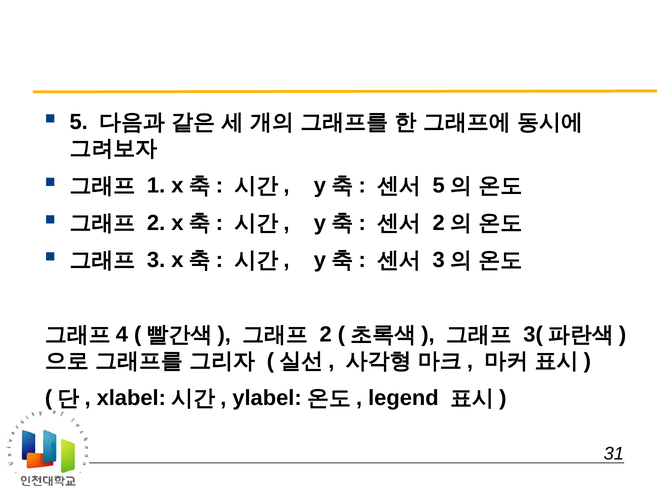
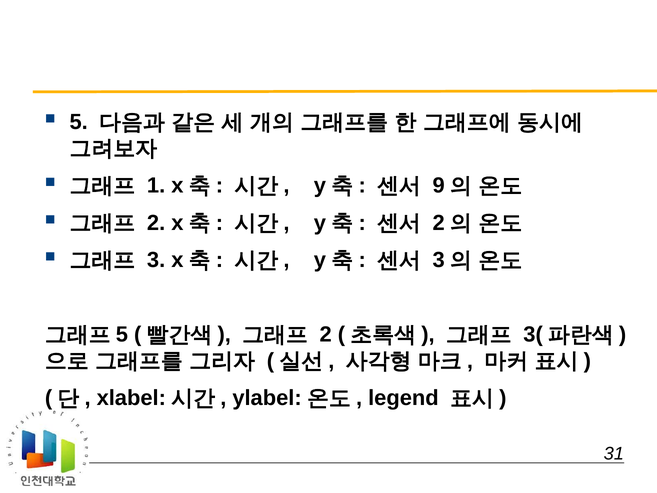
5: 5 -> 9 (439, 185)
4: 4 -> 5 (122, 334)
